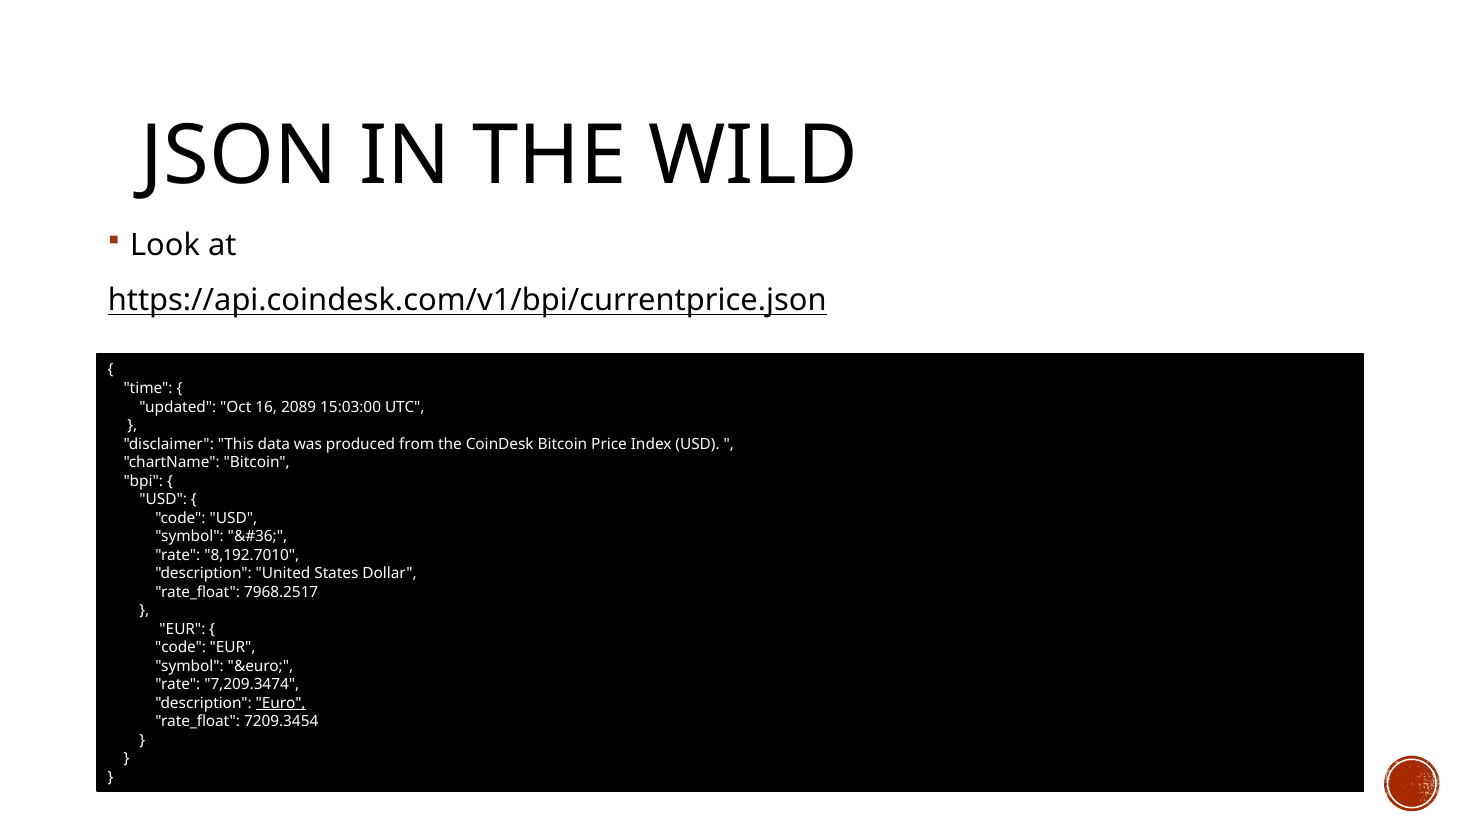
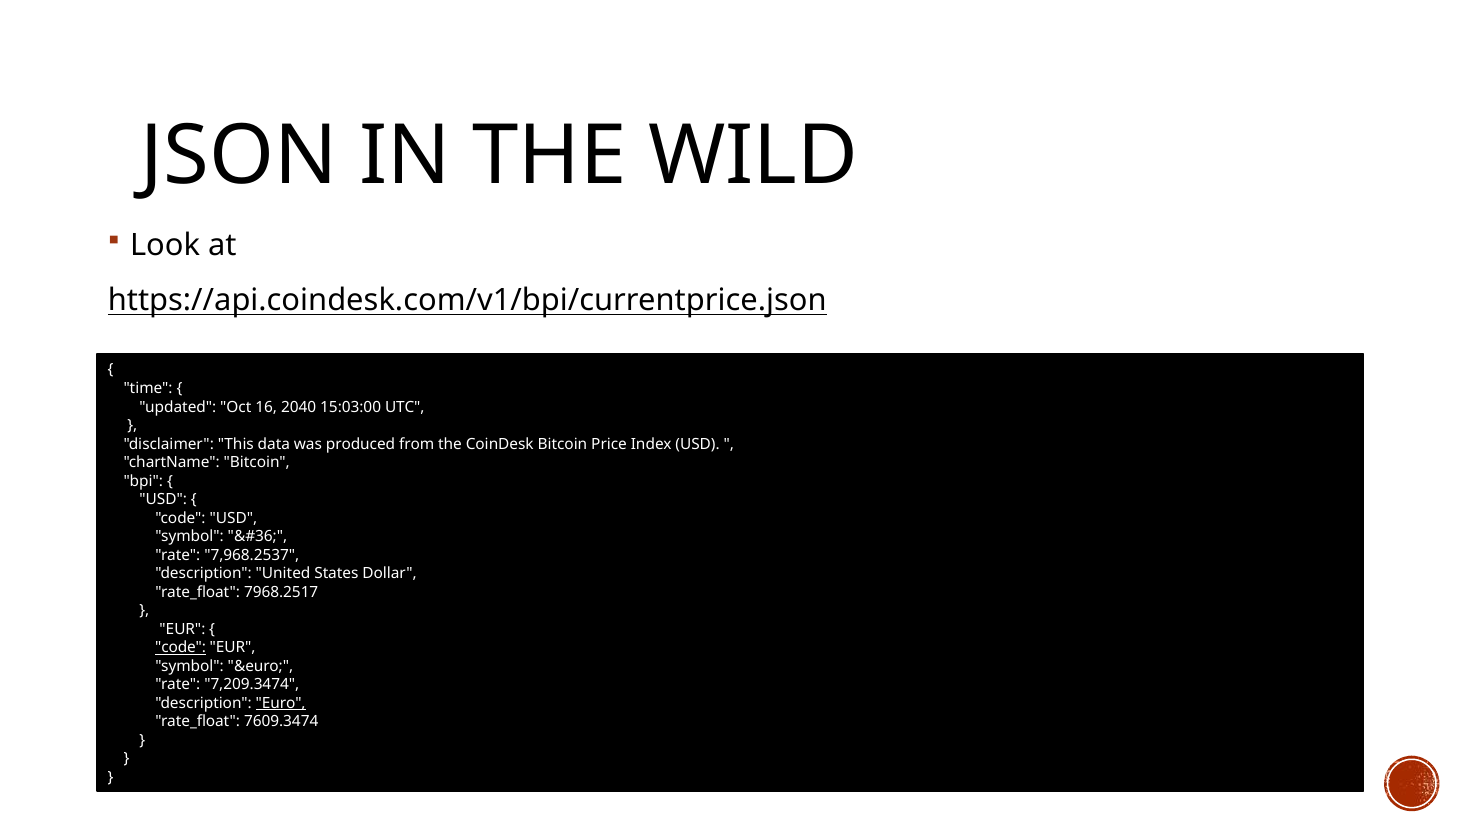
2089: 2089 -> 2040 (299, 407)
8,192.7010: 8,192.7010 -> 7,968.2537 (252, 555)
code underline: none -> present (181, 648)
7209.3454: 7209.3454 -> 7609.3474 (281, 722)
